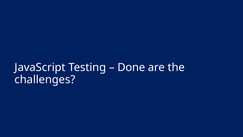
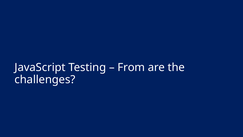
Done: Done -> From (131, 67)
